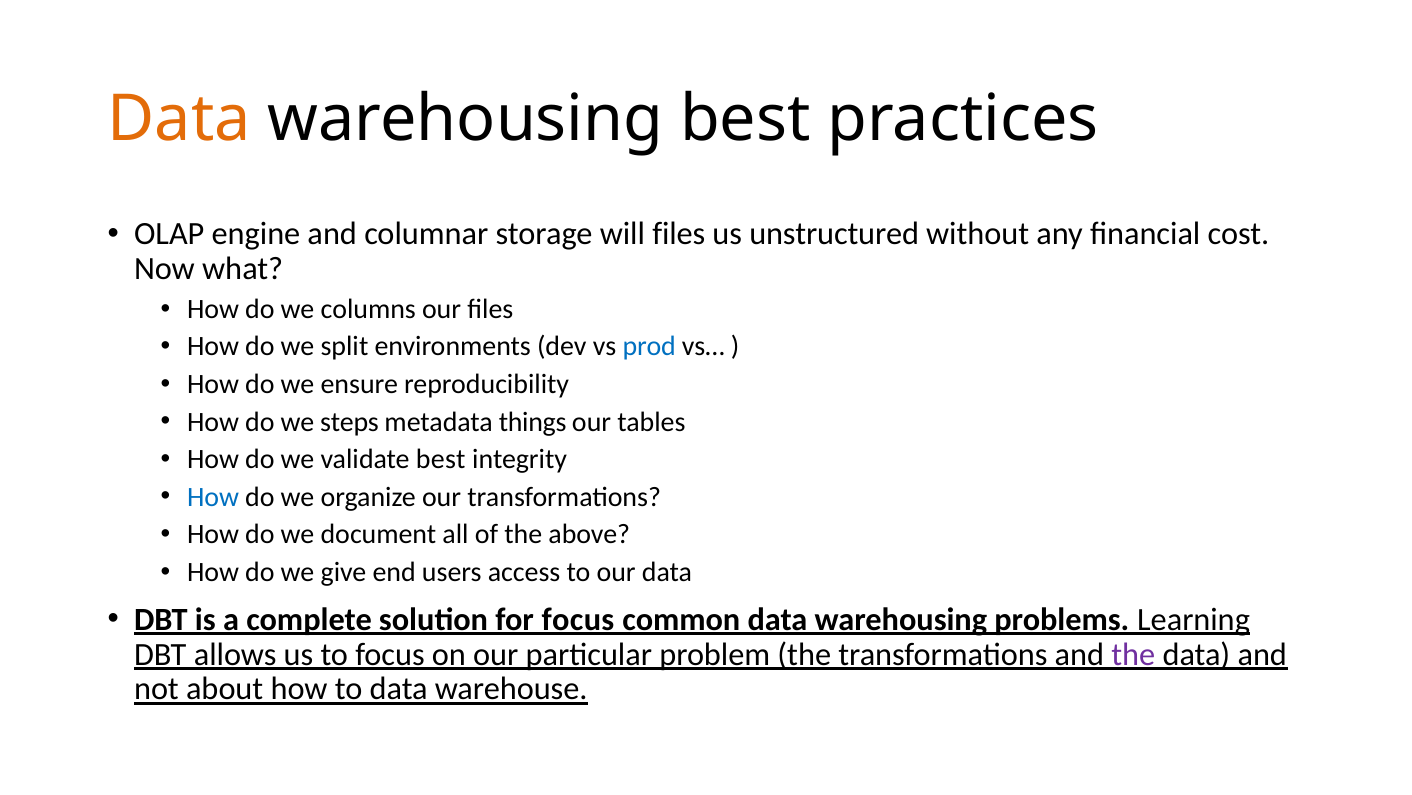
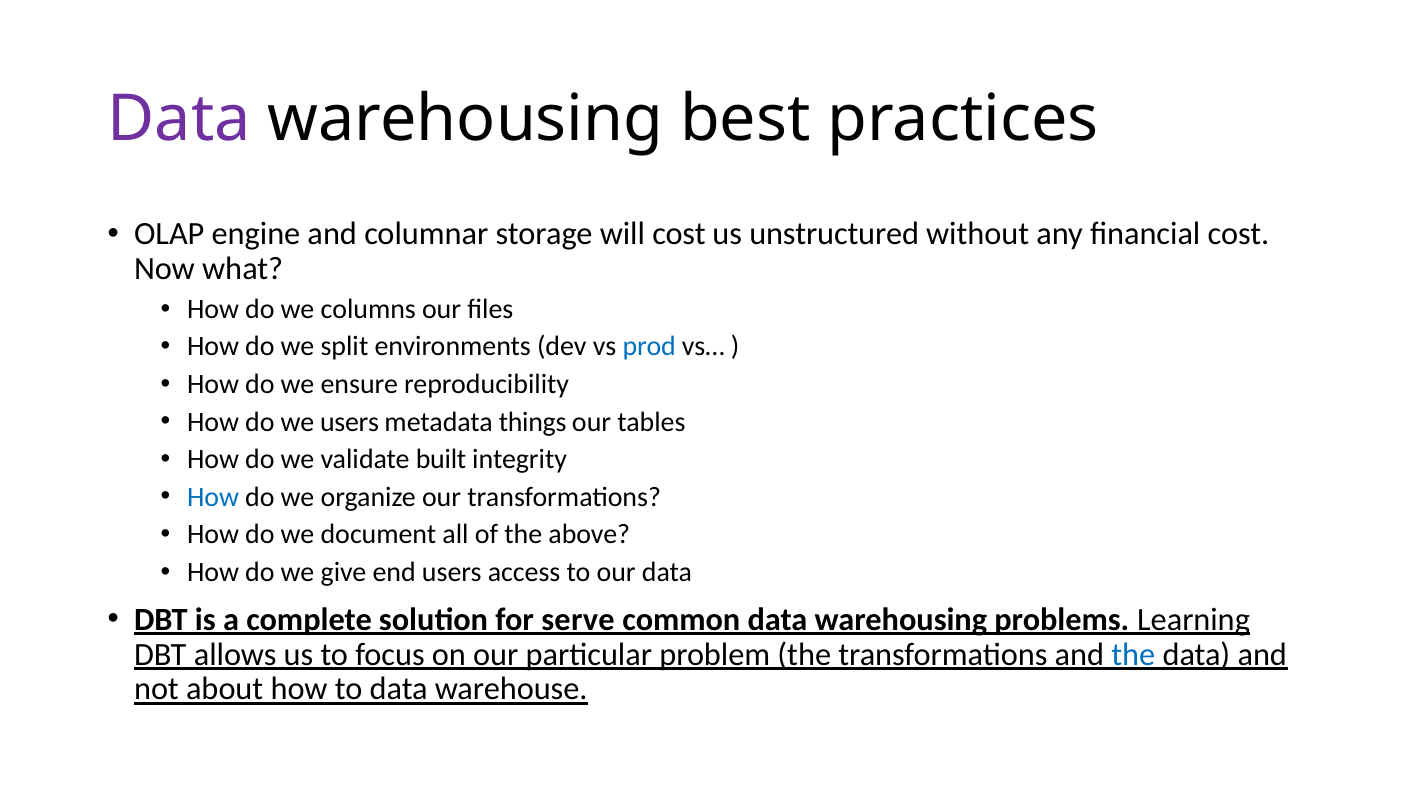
Data colour: orange -> purple (179, 119)
will files: files -> cost (679, 234)
we steps: steps -> users (350, 421)
validate best: best -> built (441, 459)
for focus: focus -> serve (578, 619)
the colour: purple -> blue (1133, 654)
